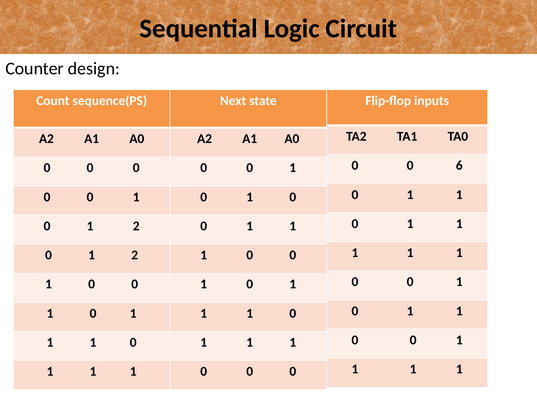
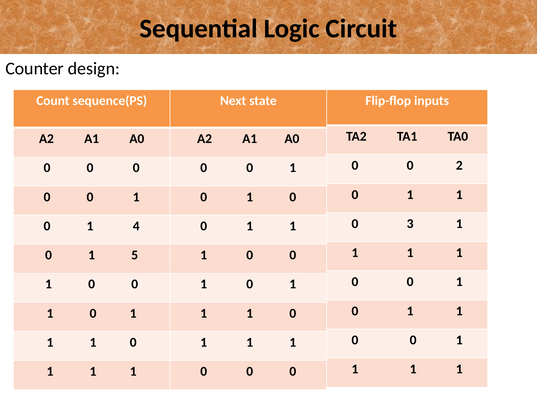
6: 6 -> 2 (459, 165)
1: 1 -> 3 (410, 224)
2: 2 -> 4 (136, 226)
2: 2 -> 5 (135, 255)
